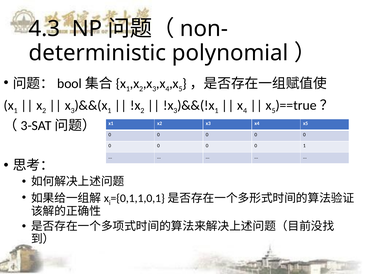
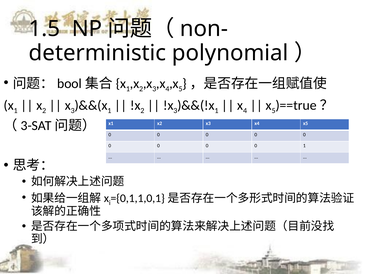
4.3: 4.3 -> 1.5 (44, 29)
